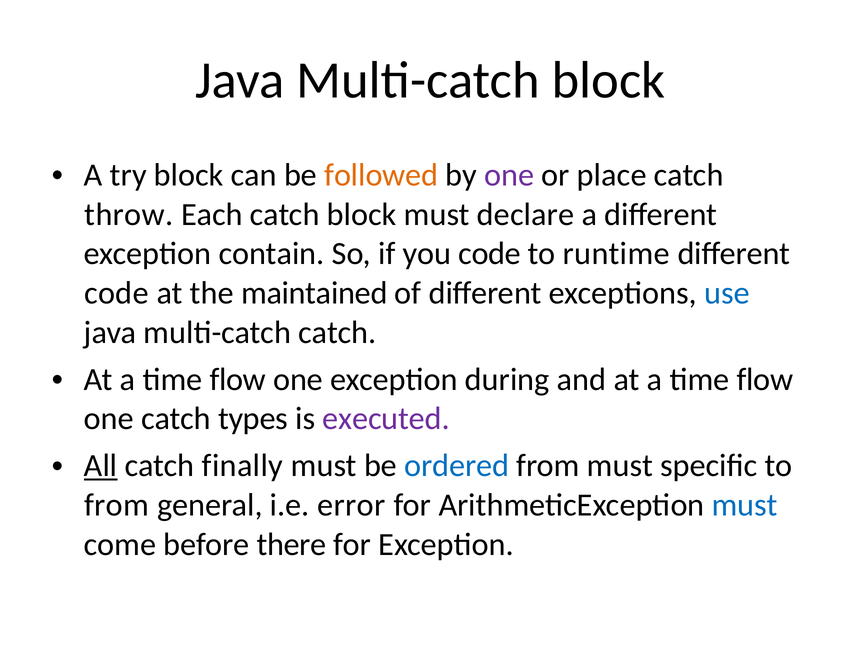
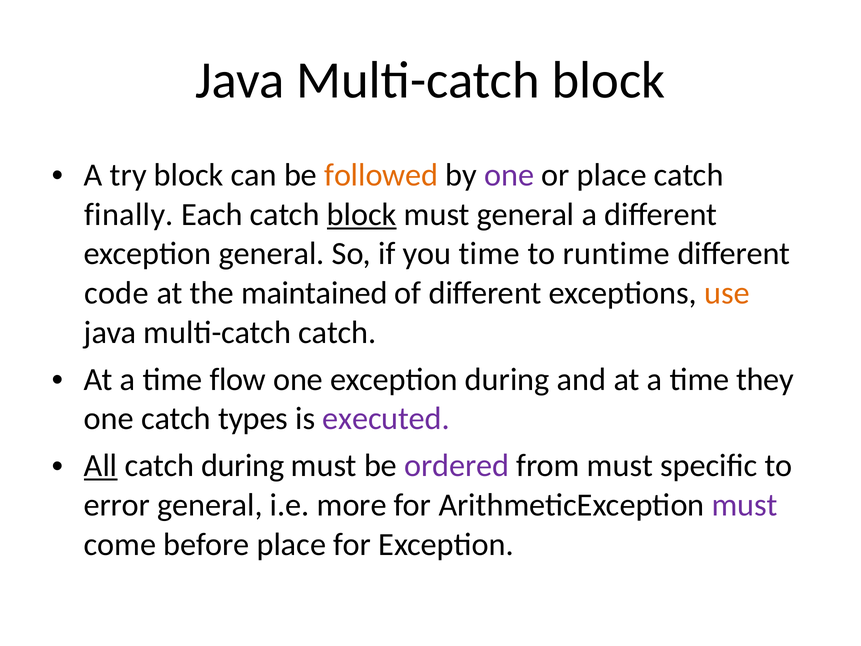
throw: throw -> finally (129, 214)
block underline: none -> present (362, 214)
must declare: declare -> general (526, 214)
exception contain: contain -> general (272, 254)
you code: code -> time (489, 254)
use colour: blue -> orange (727, 293)
flow: flow -> they (765, 379)
catch finally: finally -> during (243, 466)
ordered colour: blue -> purple (457, 466)
from: from -> error (117, 505)
error: error -> more (352, 505)
must colour: blue -> purple (745, 505)
before there: there -> place (291, 544)
